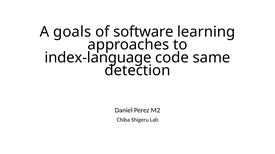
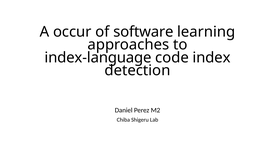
goals: goals -> occur (72, 32)
same: same -> index (212, 58)
